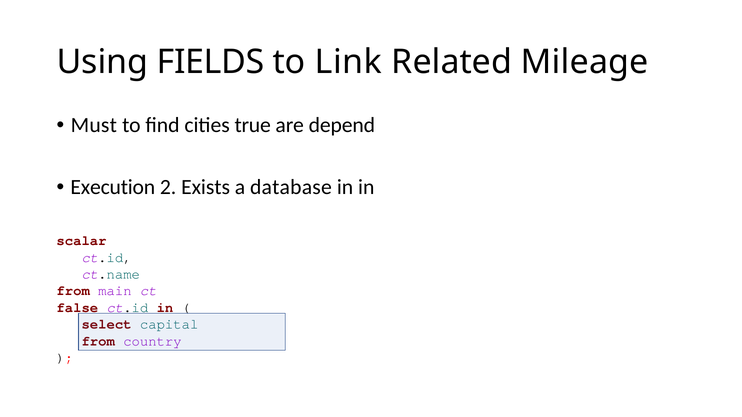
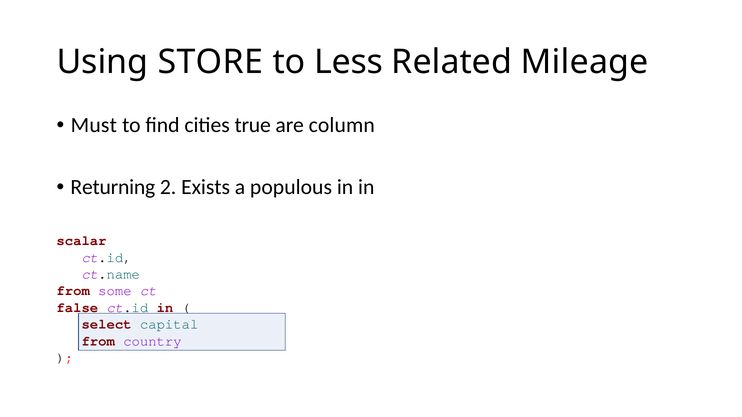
FIELDS: FIELDS -> STORE (210, 62)
Link: Link -> Less (349, 62)
depend: depend -> column (342, 125)
Execution: Execution -> Returning (113, 188)
database: database -> populous (291, 188)
main: main -> some (115, 291)
